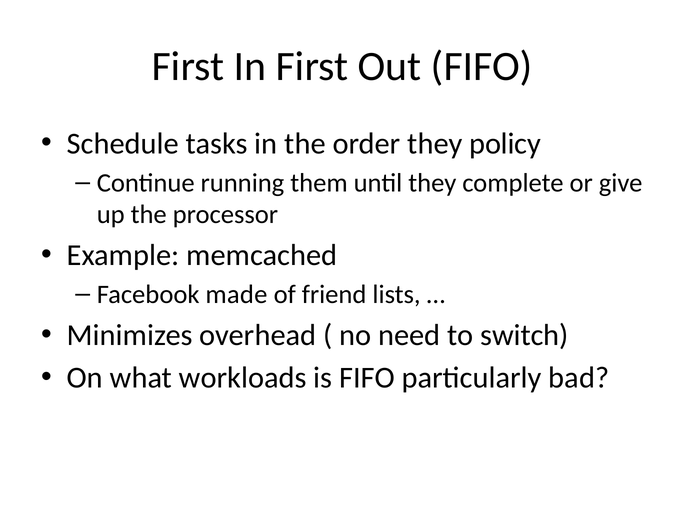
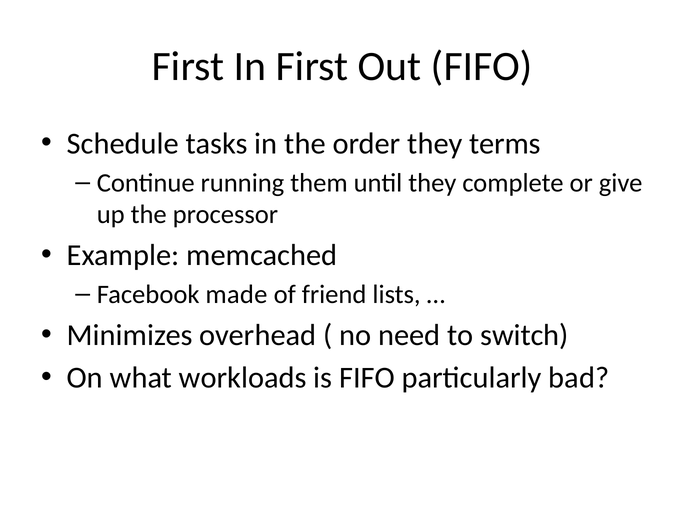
policy: policy -> terms (505, 144)
